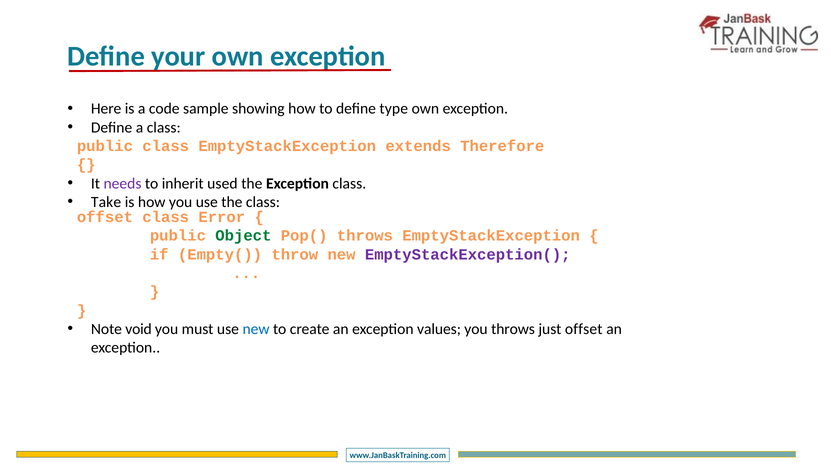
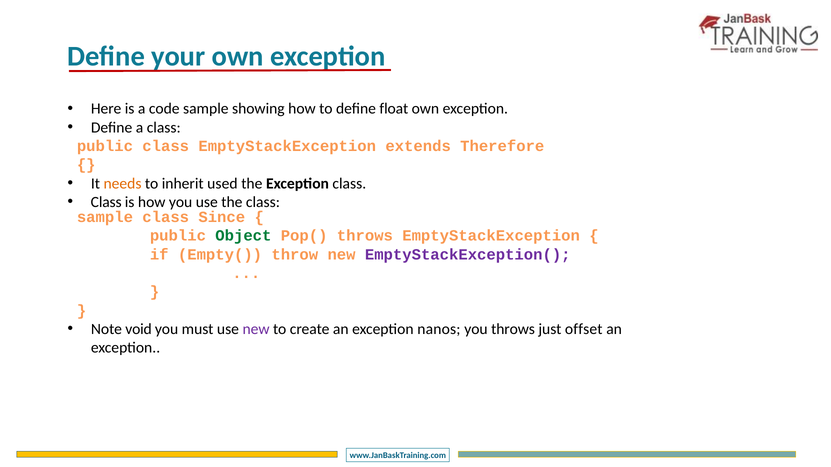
type: type -> float (394, 109)
needs colour: purple -> orange (122, 184)
Take: Take -> Class (106, 202)
offset: offset -> sample (105, 217)
Error: Error -> Since (222, 217)
new colour: blue -> purple (256, 329)
values: values -> nanos (439, 329)
